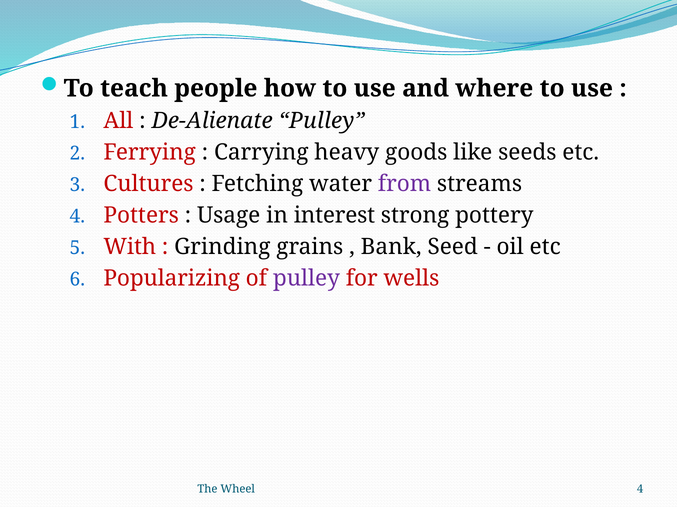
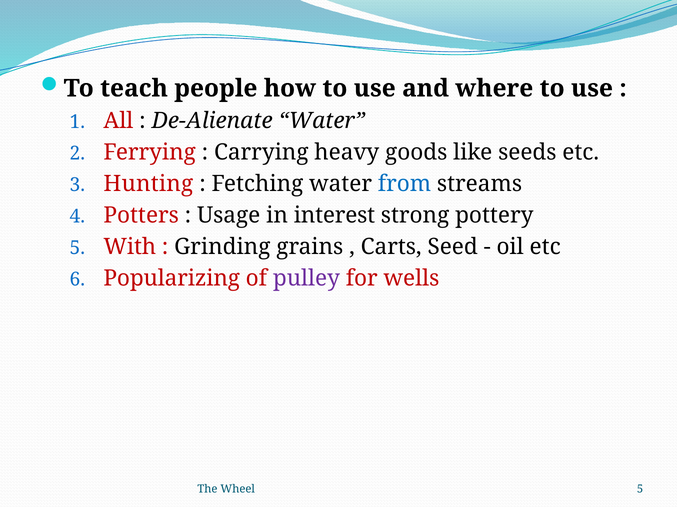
De-Alienate Pulley: Pulley -> Water (322, 121)
Cultures: Cultures -> Hunting (148, 184)
from colour: purple -> blue (404, 184)
Bank: Bank -> Carts (391, 247)
Wheel 4: 4 -> 5 (640, 490)
